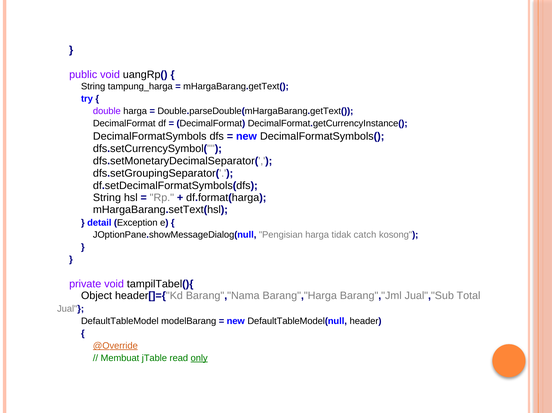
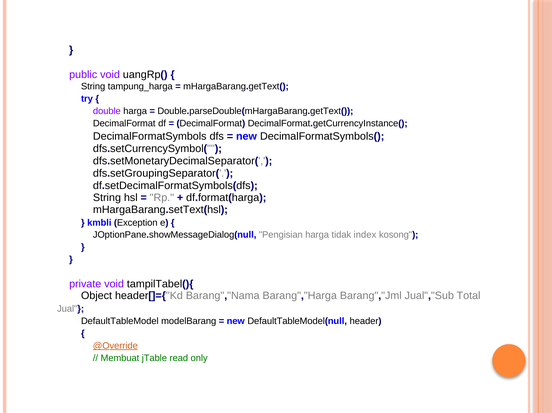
detail: detail -> kmbli (99, 223)
catch: catch -> index (365, 235)
only underline: present -> none (199, 358)
